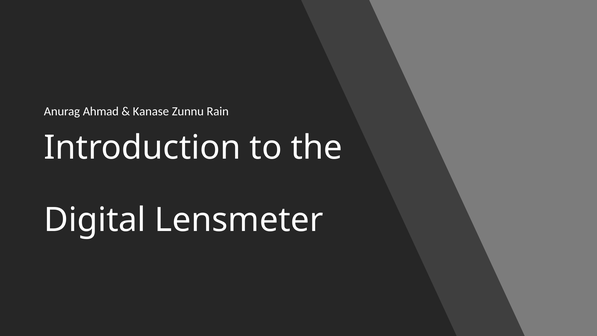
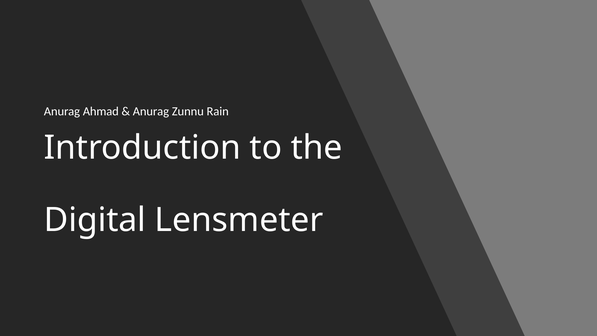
Kanase: Kanase -> Anurag (151, 111)
